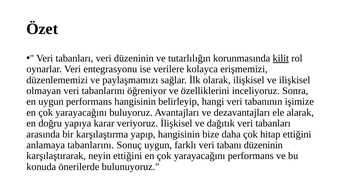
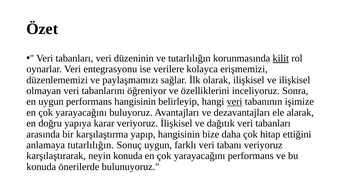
veri underline: none -> present (235, 102)
anlamaya tabanlarını: tabanlarını -> tutarlılığın (91, 146)
tabanı düzeninin: düzeninin -> veriyoruz (263, 146)
neyin ettiğini: ettiğini -> konuda (128, 156)
